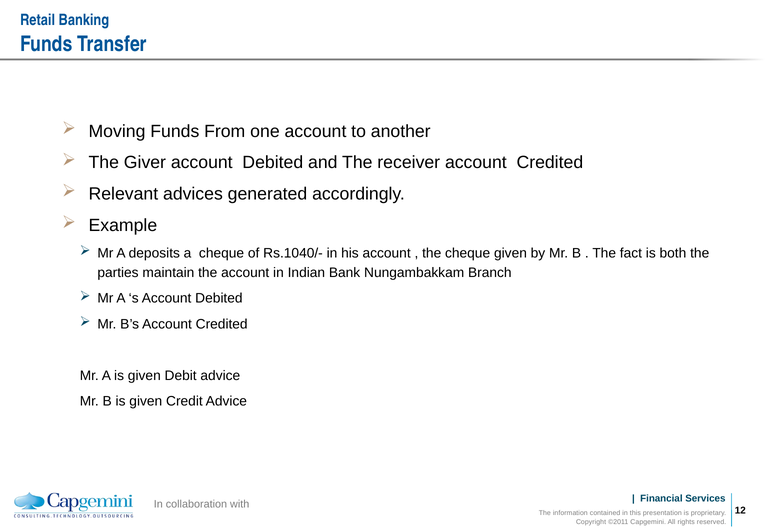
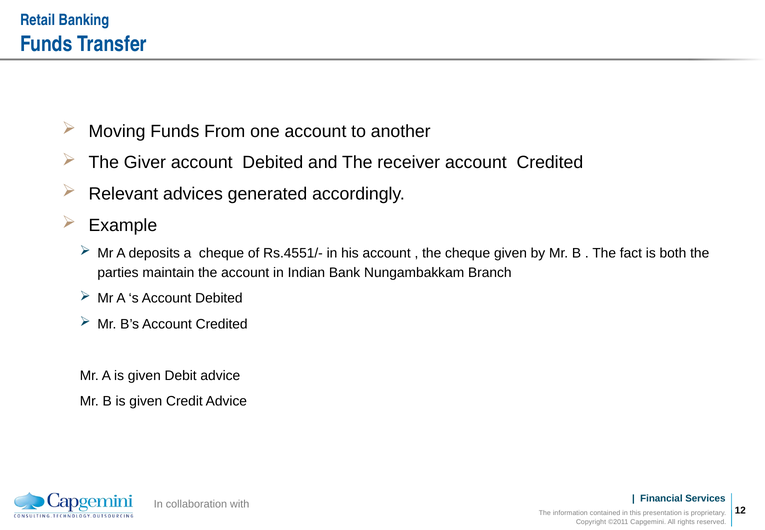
Rs.1040/-: Rs.1040/- -> Rs.4551/- (293, 253)
